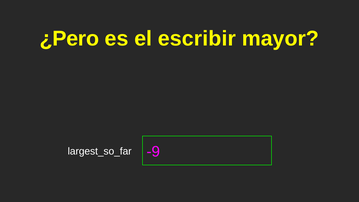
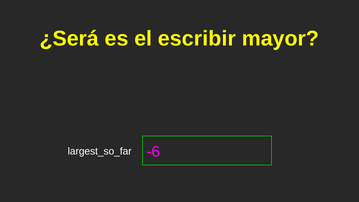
¿Pero: ¿Pero -> ¿Será (69, 39)
-9: -9 -> -6 (153, 152)
